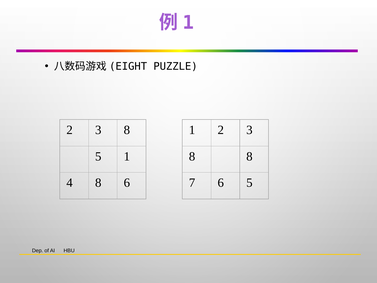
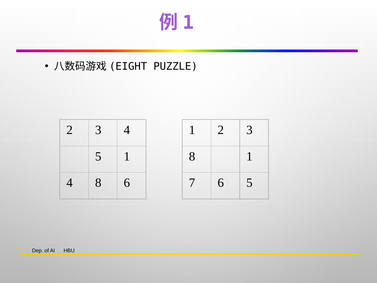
8: 8 -> 4 (127, 130)
8 8: 8 -> 1 (249, 156)
